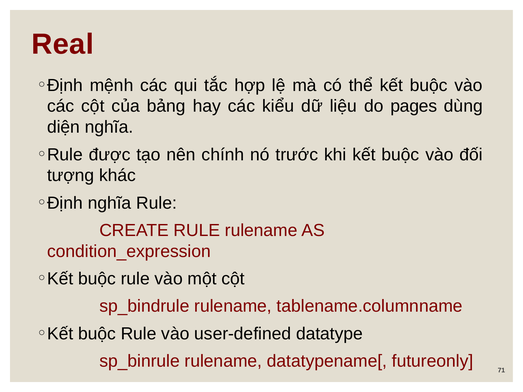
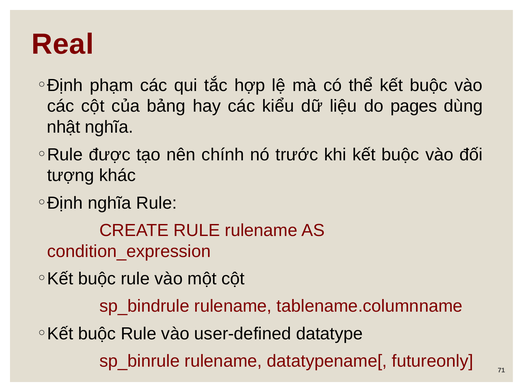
mệnh: mệnh -> phạm (112, 85)
diện: diện -> nhật (64, 127)
